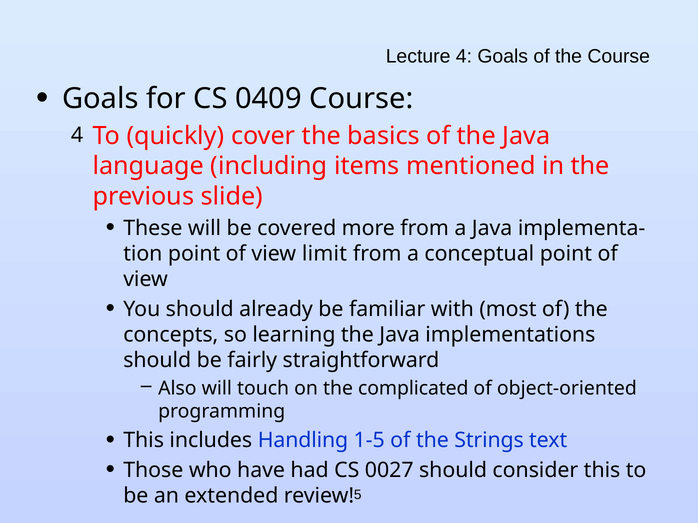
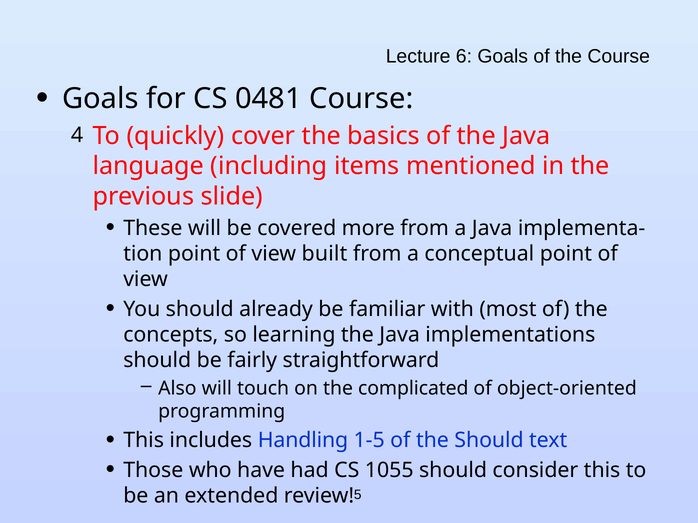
Lecture 4: 4 -> 6 (464, 57)
0409: 0409 -> 0481 (268, 99)
limit: limit -> built (324, 254)
the Strings: Strings -> Should (489, 441)
0027: 0027 -> 1055 (389, 471)
